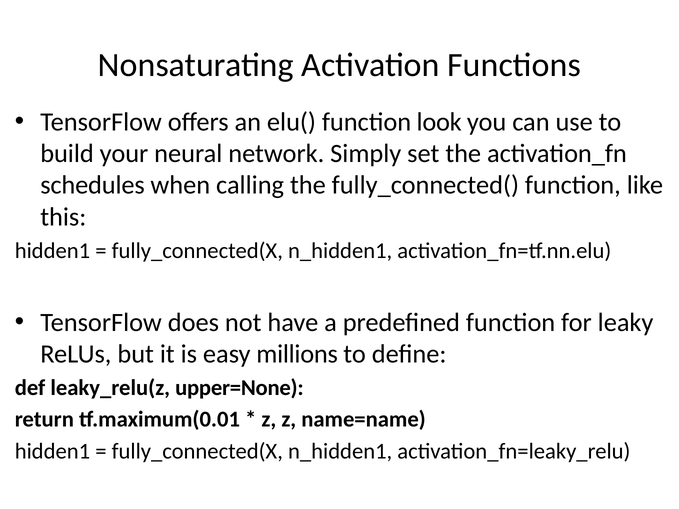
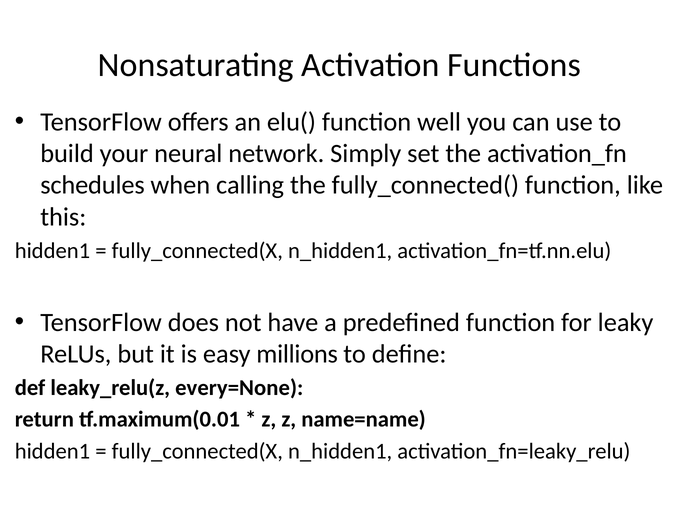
look: look -> well (439, 122)
upper=None: upper=None -> every=None (239, 388)
